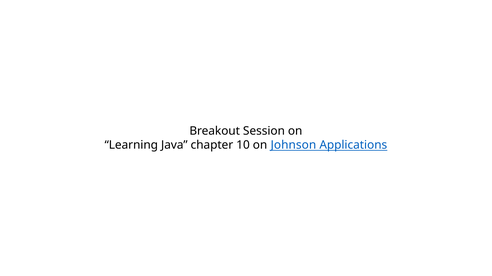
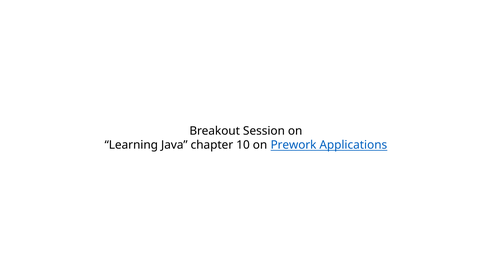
Johnson: Johnson -> Prework (294, 145)
